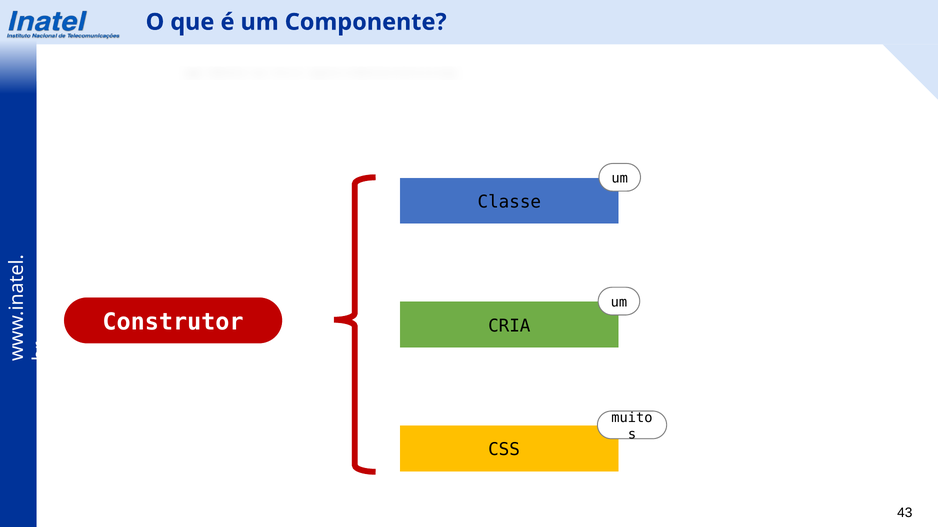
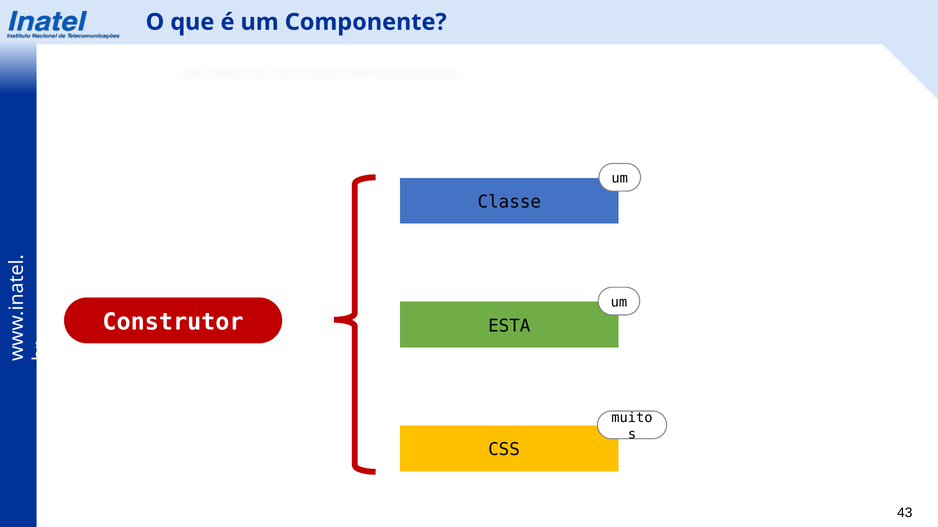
CRIA: CRIA -> ESTA (509, 326)
